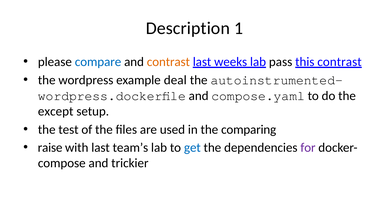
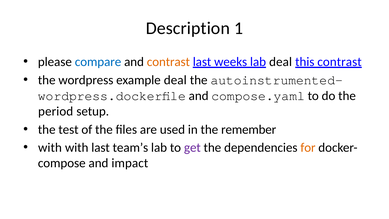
lab pass: pass -> deal (281, 62)
except: except -> period (56, 111)
comparing: comparing -> remember (249, 129)
raise: raise -> with (50, 148)
get colour: blue -> purple (192, 148)
for colour: purple -> orange (308, 148)
trickier: trickier -> impact (130, 163)
